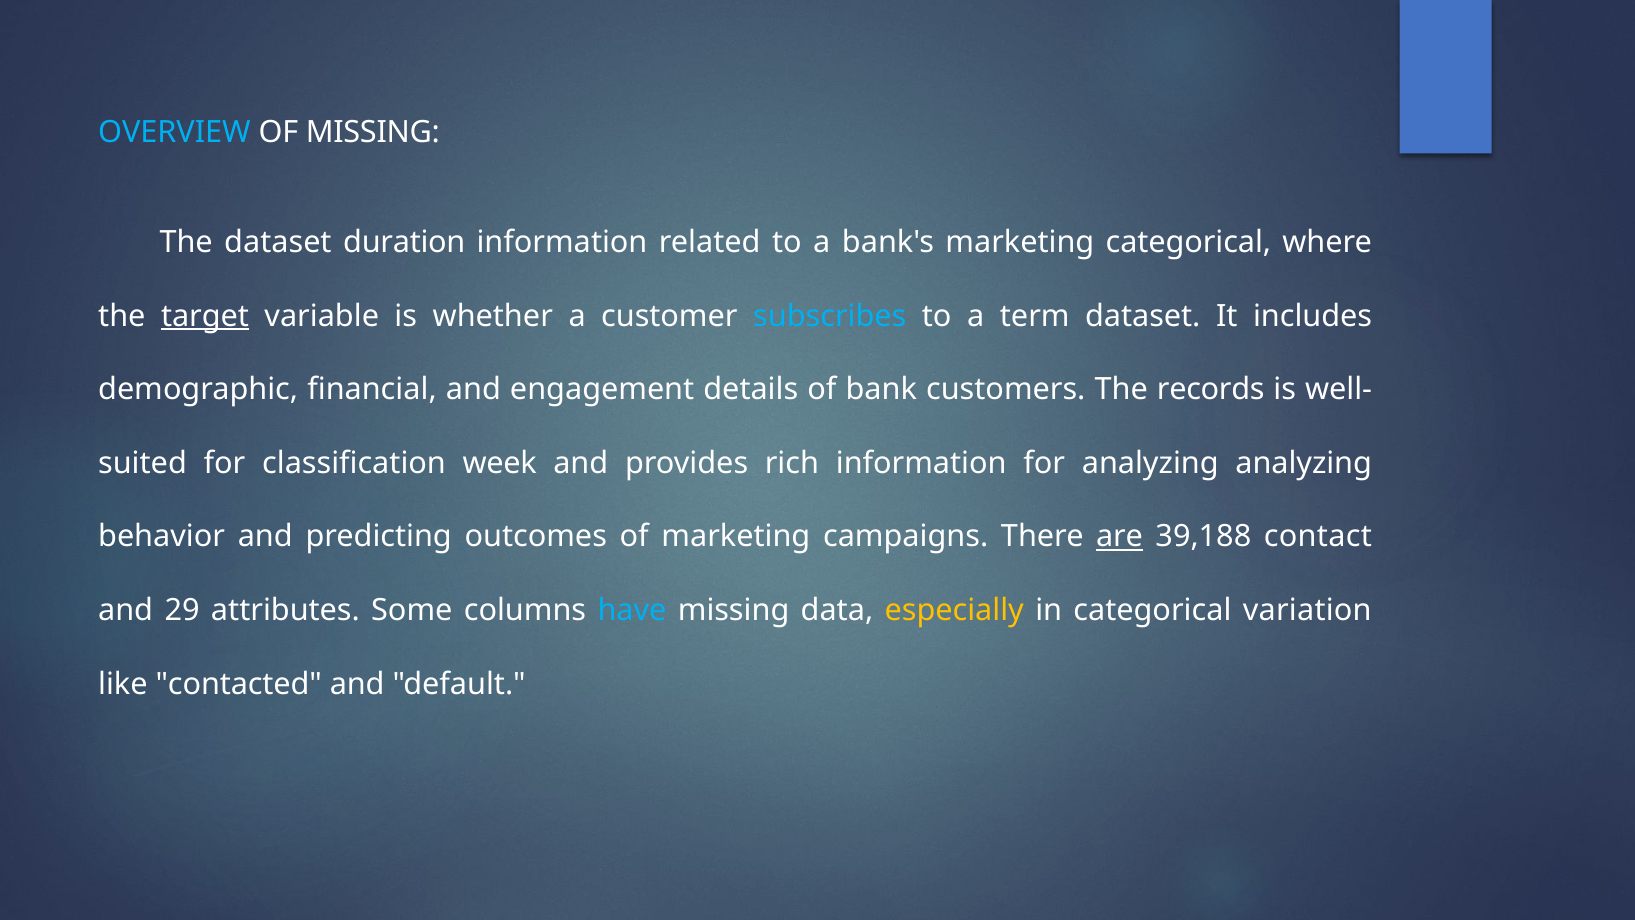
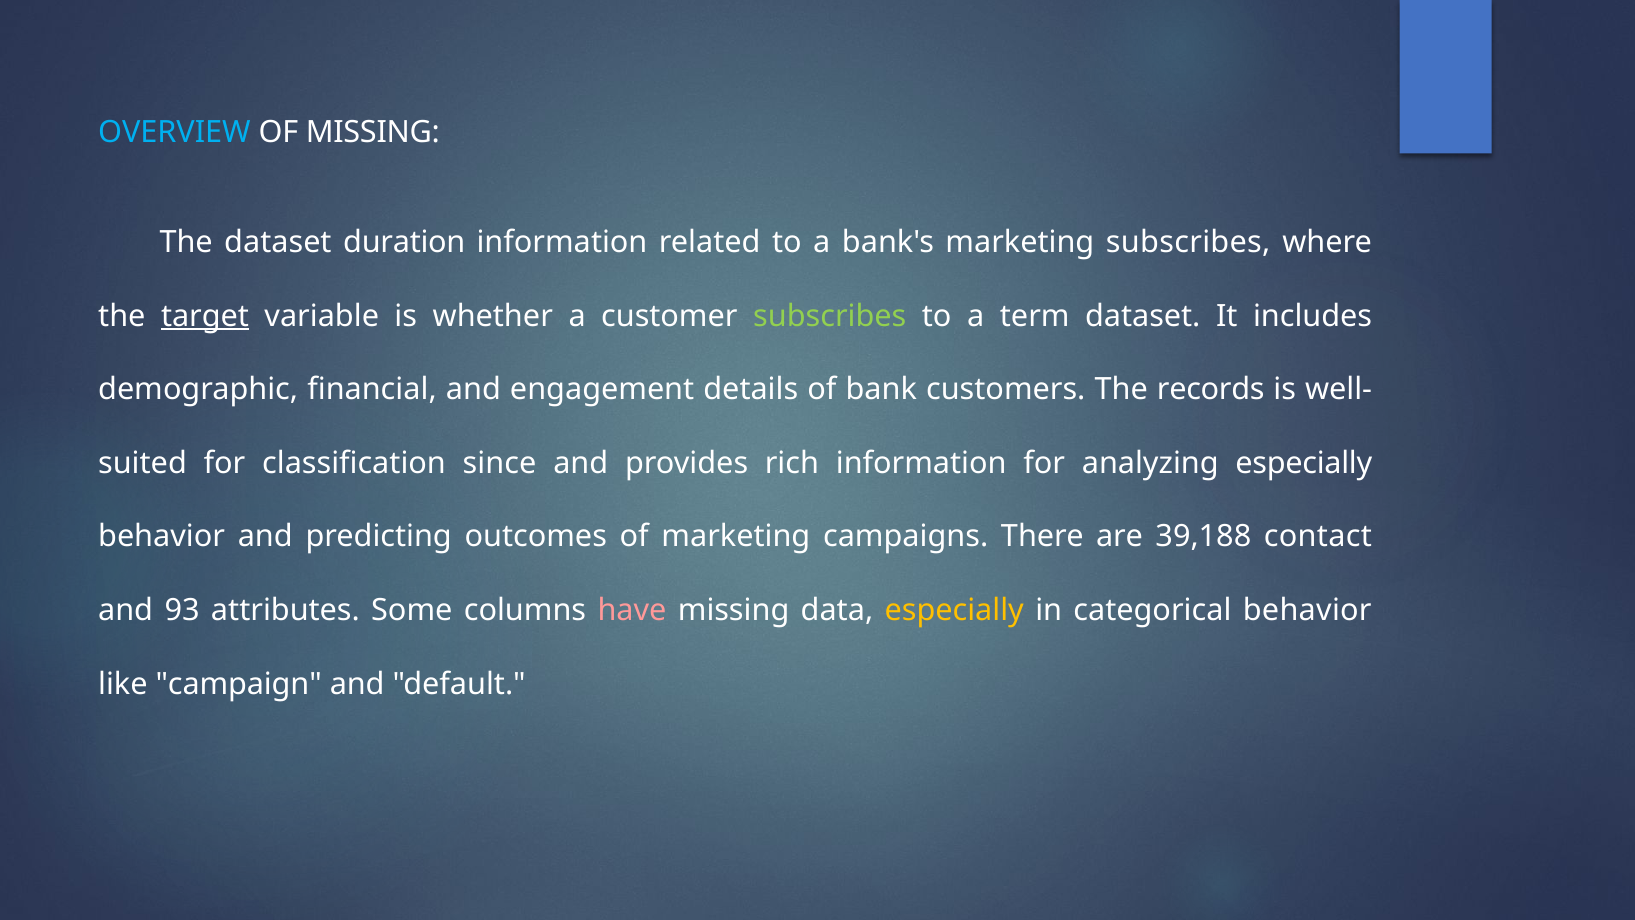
marketing categorical: categorical -> subscribes (1188, 242)
subscribes colour: light blue -> light green (830, 316)
week: week -> since (500, 463)
analyzing analyzing: analyzing -> especially (1304, 463)
are underline: present -> none (1120, 537)
29: 29 -> 93 (182, 610)
have colour: light blue -> pink (632, 610)
categorical variation: variation -> behavior (1307, 610)
contacted: contacted -> campaign (239, 684)
